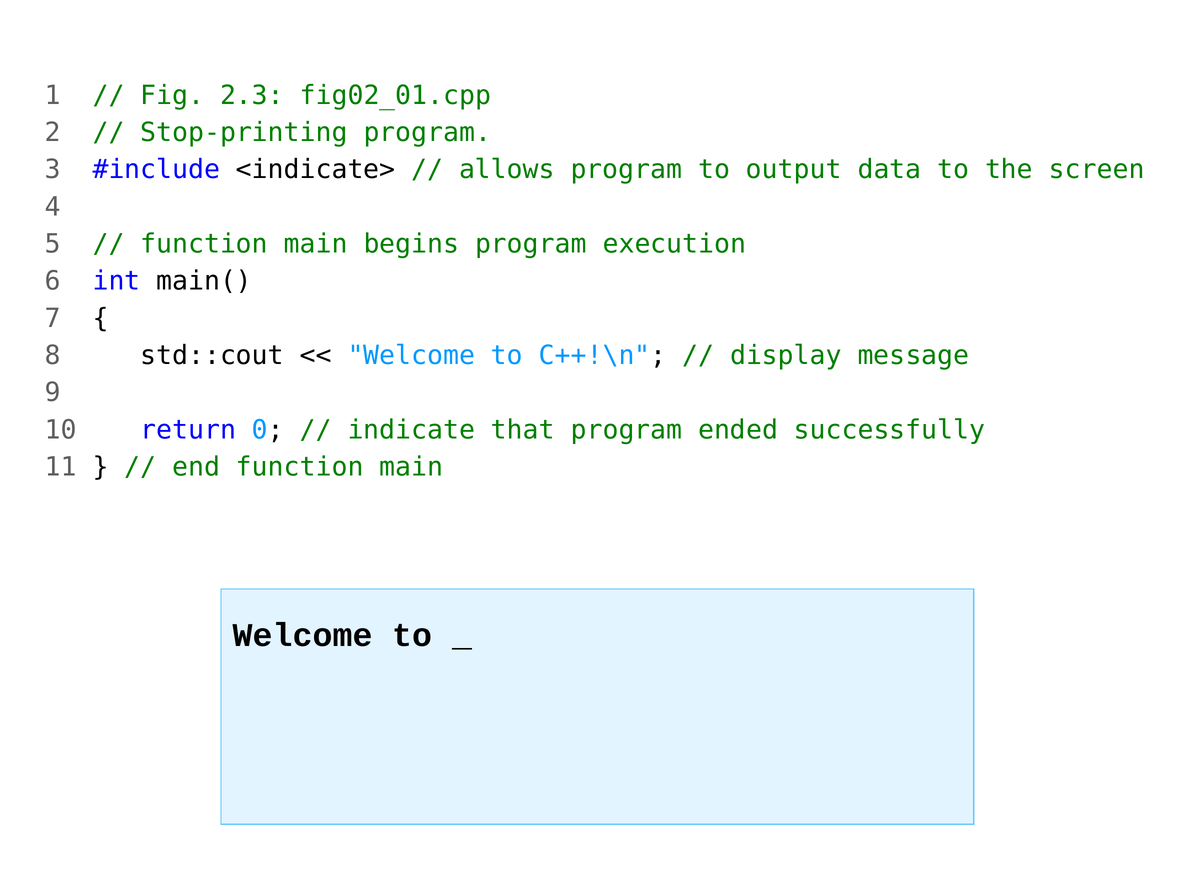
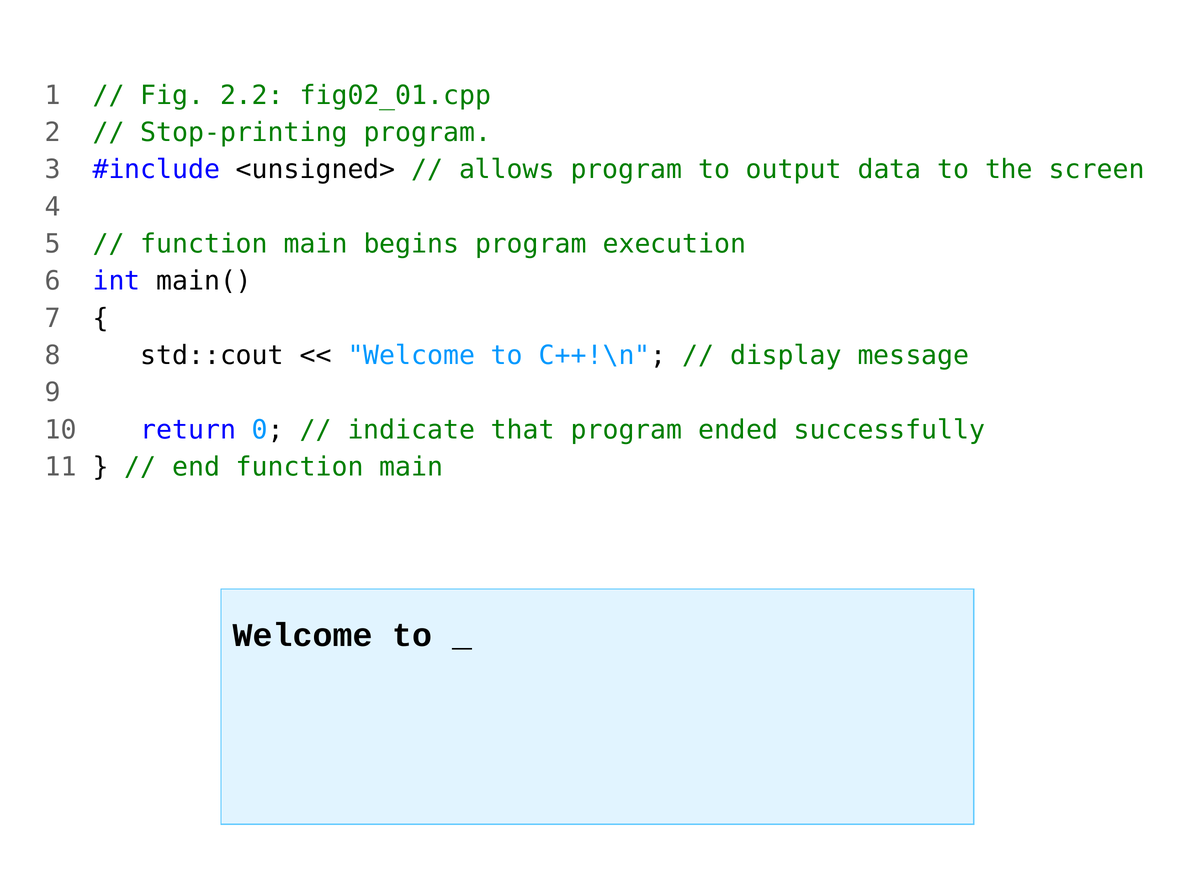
2.3: 2.3 -> 2.2 (252, 95)
<indicate>: <indicate> -> <unsigned> (316, 170)
